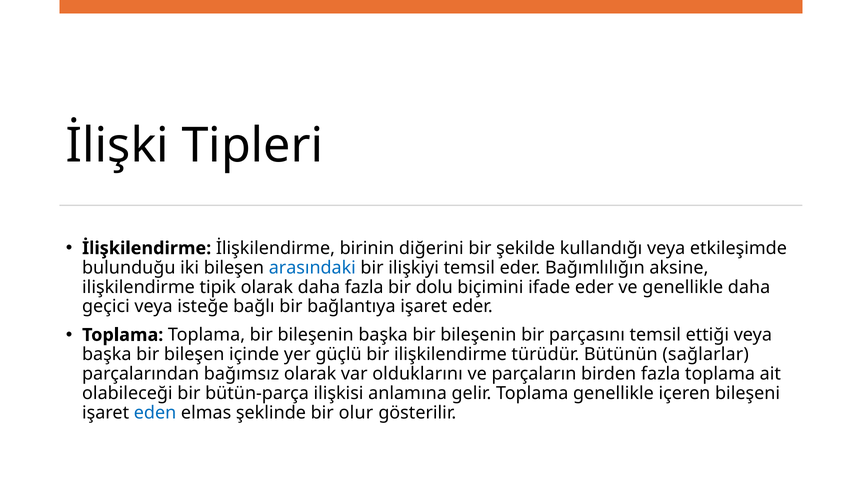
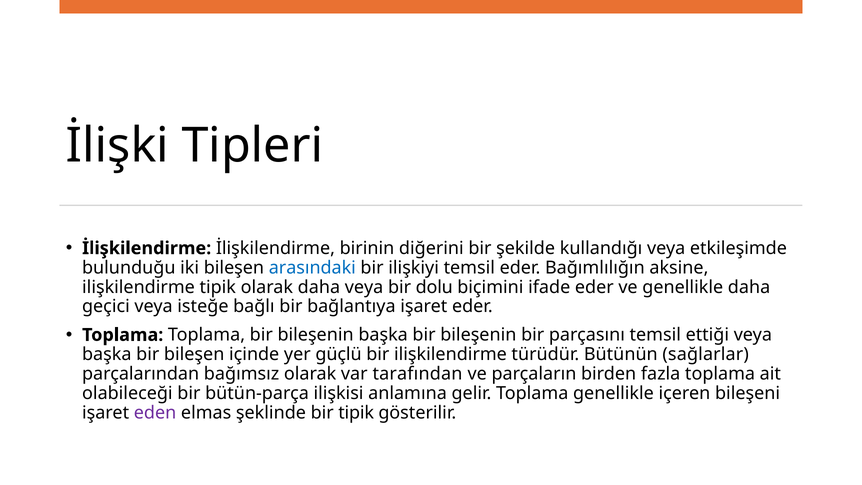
daha fazla: fazla -> veya (364, 287)
olduklarını: olduklarını -> tarafından (417, 374)
eden colour: blue -> purple (155, 413)
bir olur: olur -> tipik (356, 413)
